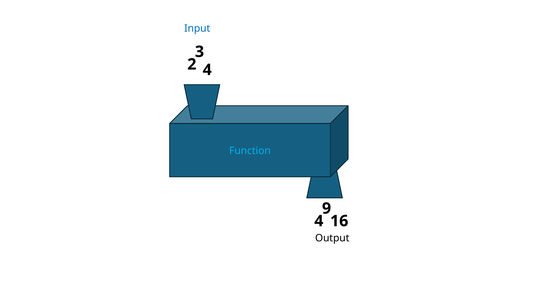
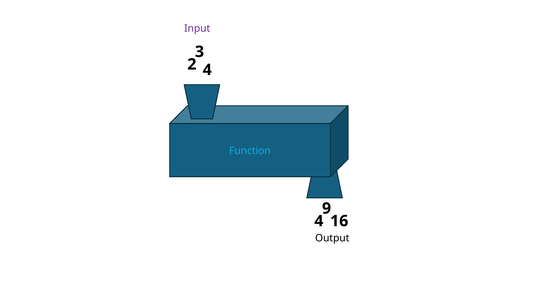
Input colour: blue -> purple (197, 29)
